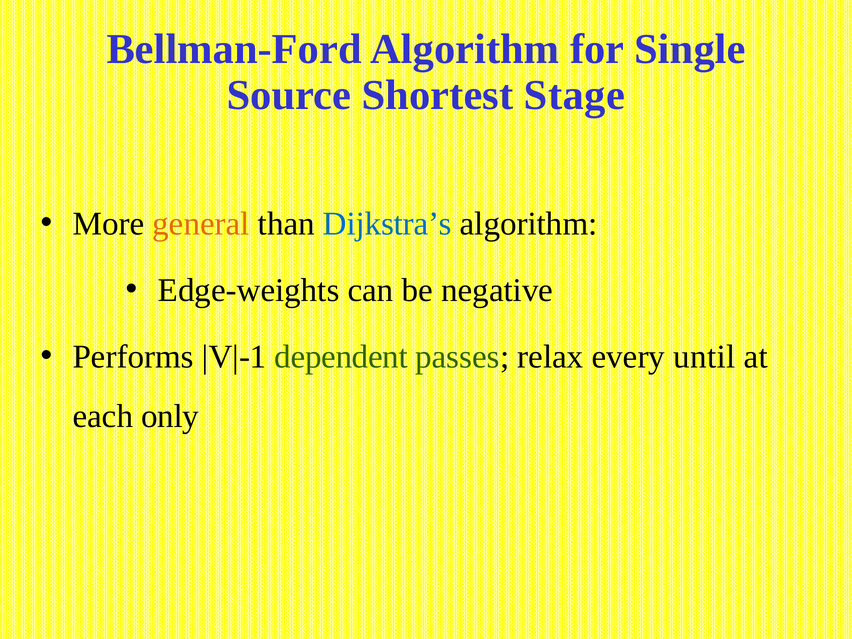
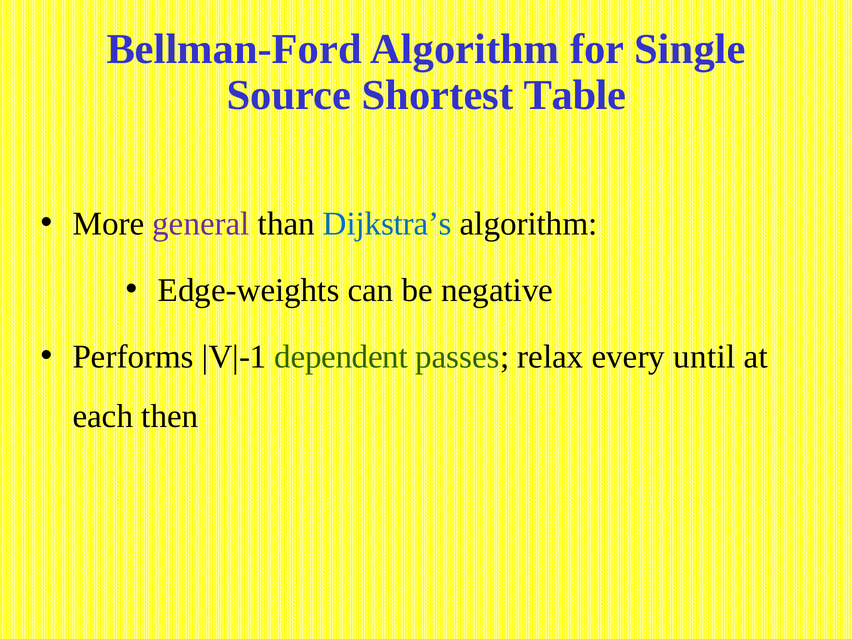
Stage: Stage -> Table (575, 95)
general colour: orange -> purple (201, 224)
only: only -> then (170, 416)
